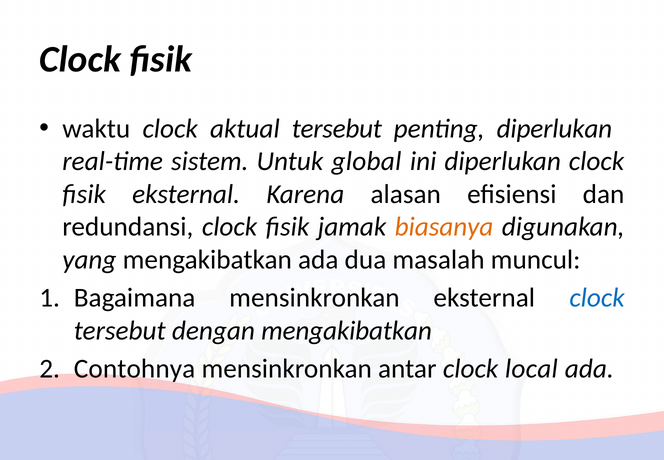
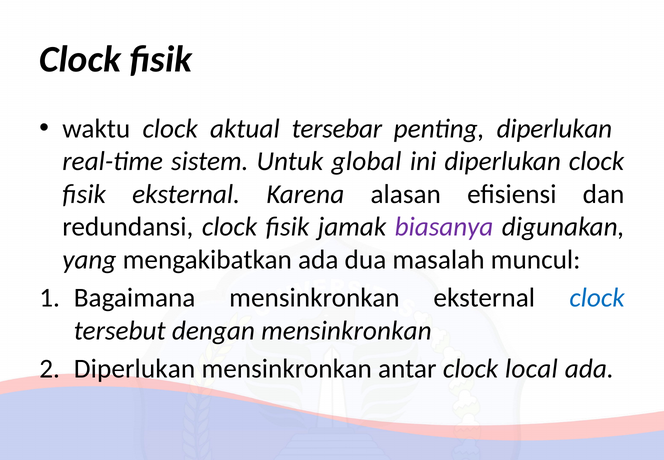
aktual tersebut: tersebut -> tersebar (337, 129)
biasanya colour: orange -> purple (444, 227)
dengan mengakibatkan: mengakibatkan -> mensinkronkan (346, 330)
Contohnya: Contohnya -> Diperlukan (135, 369)
